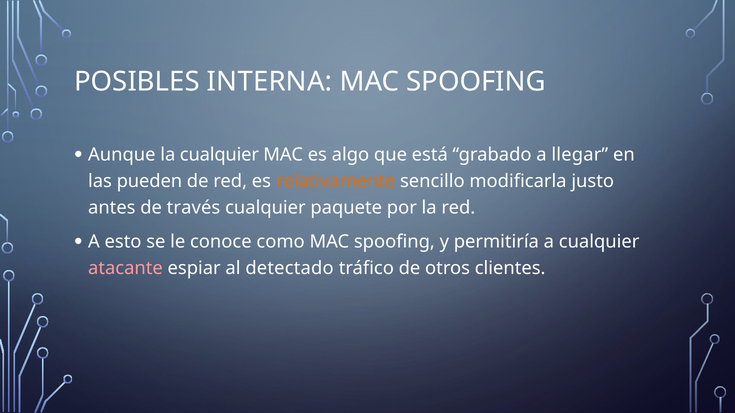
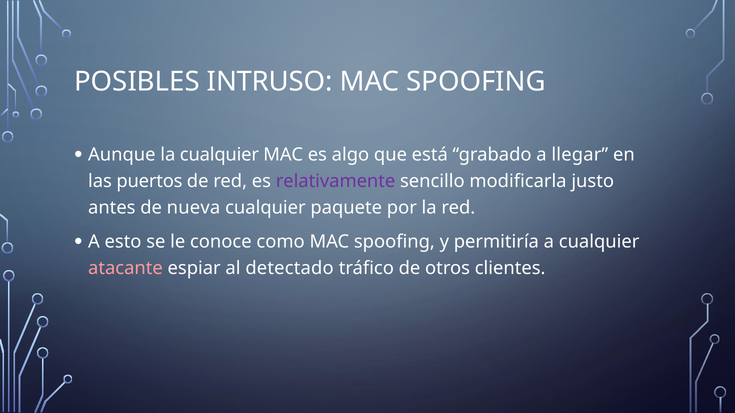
INTERNA: INTERNA -> INTRUSO (270, 82)
pueden: pueden -> puertos (149, 182)
relativamente colour: orange -> purple (336, 182)
través: través -> nueva (193, 208)
